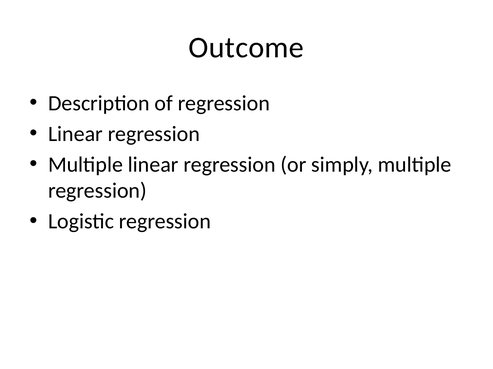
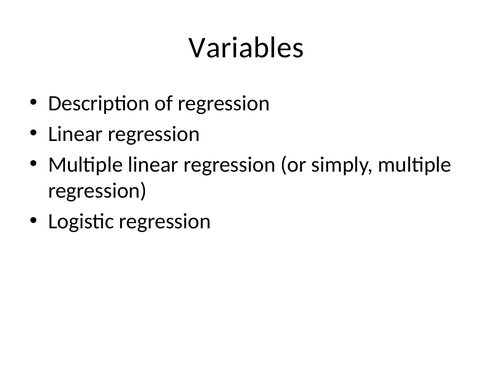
Outcome: Outcome -> Variables (246, 48)
